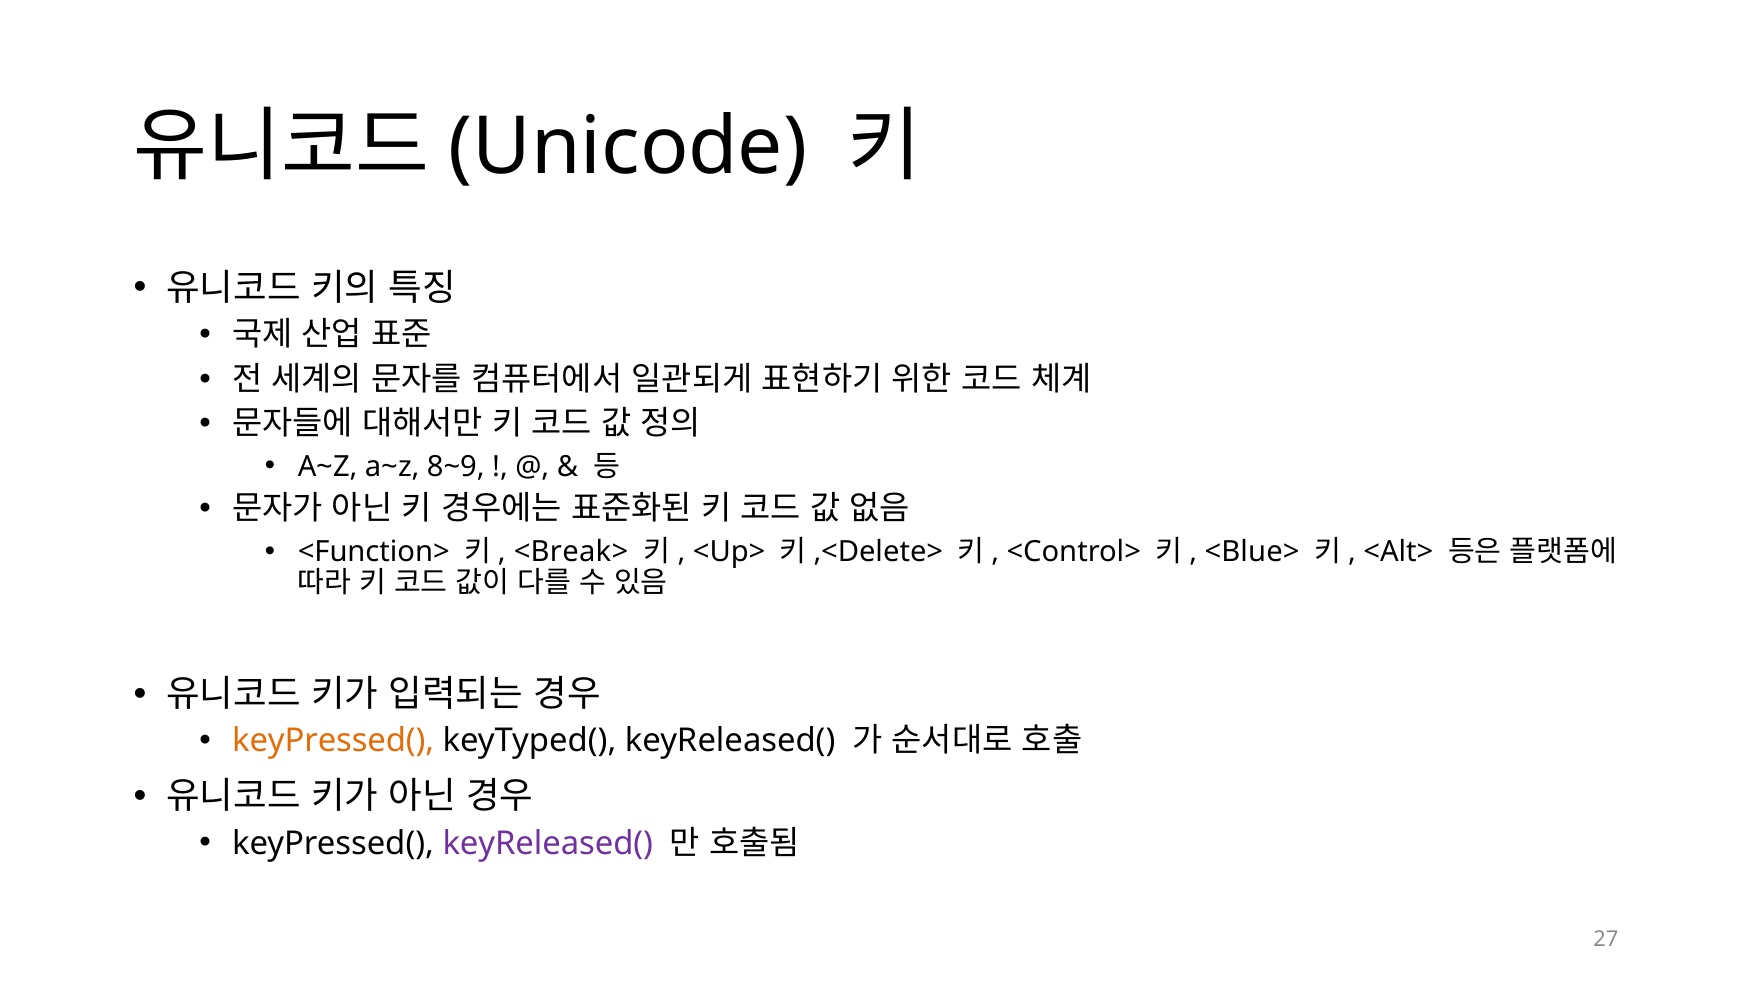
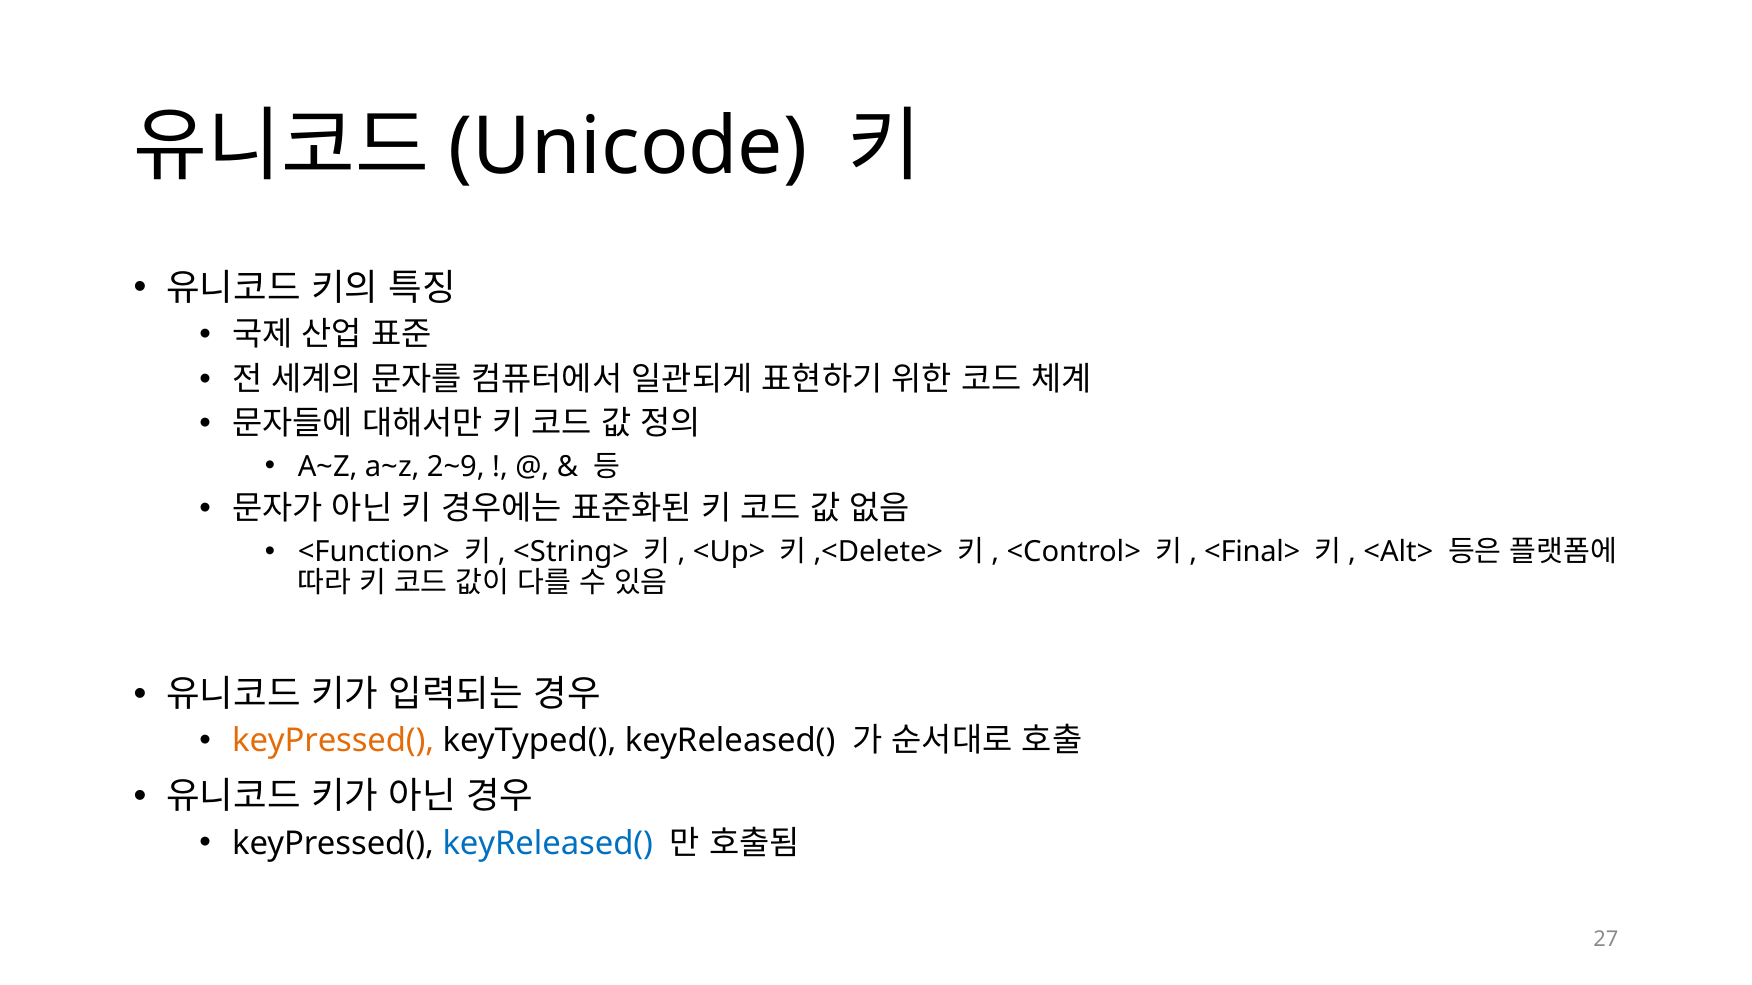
8~9: 8~9 -> 2~9 (456, 467)
<Break>: <Break> -> <String> (571, 552)
<Blue>: <Blue> -> <Final> (1252, 552)
keyReleased( colour: purple -> blue (548, 844)
